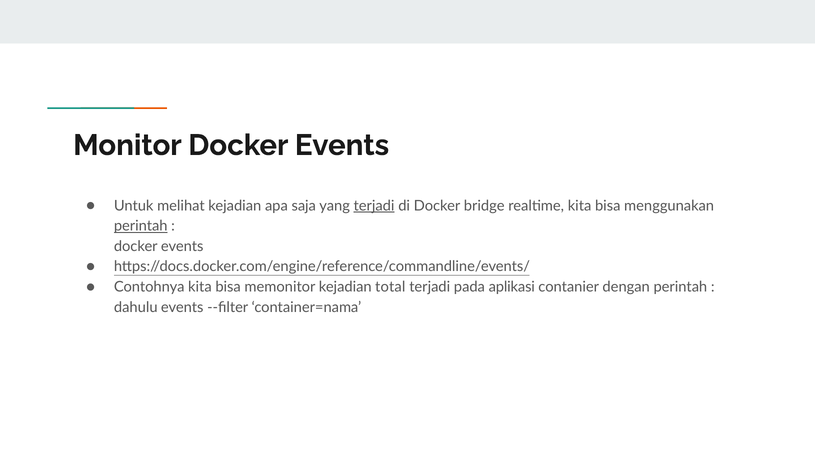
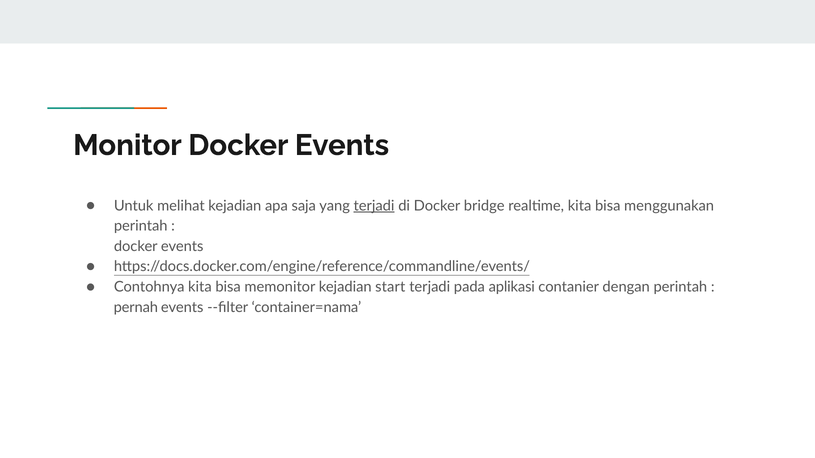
perintah underline: present -> none (141, 226)
total: total -> start (390, 287)
dahulu: dahulu -> pernah (136, 308)
